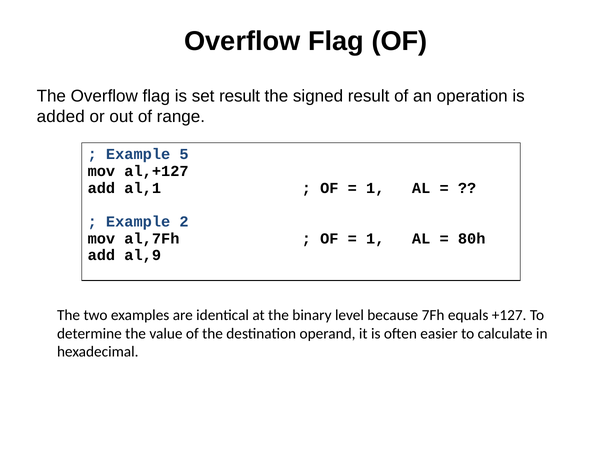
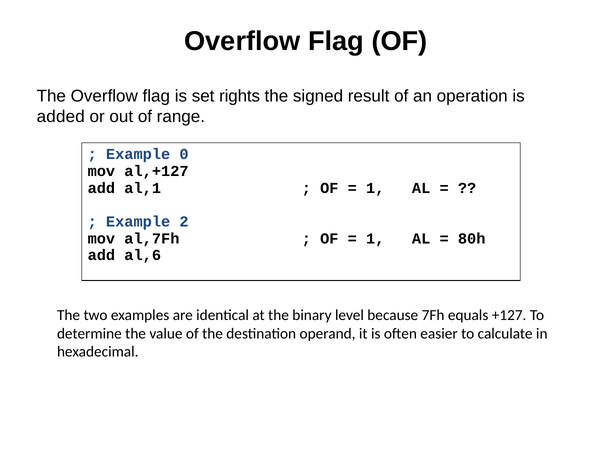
set result: result -> rights (240, 96)
5: 5 -> 0 (184, 154)
al,9: al,9 -> al,6 (143, 255)
